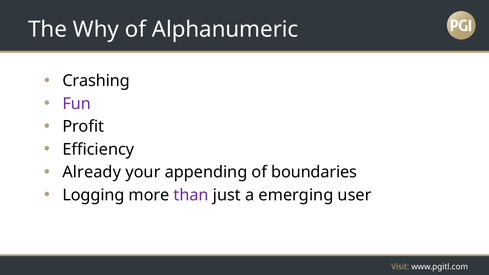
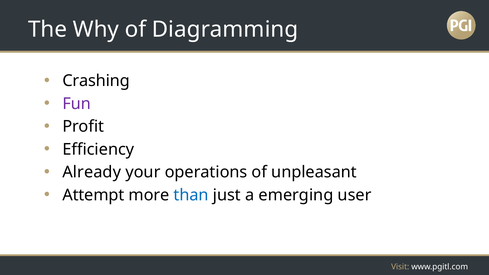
Alphanumeric: Alphanumeric -> Diagramming (225, 30)
appending: appending -> operations (206, 172)
boundaries: boundaries -> unpleasant (314, 172)
Logging: Logging -> Attempt (93, 195)
than colour: purple -> blue (191, 195)
